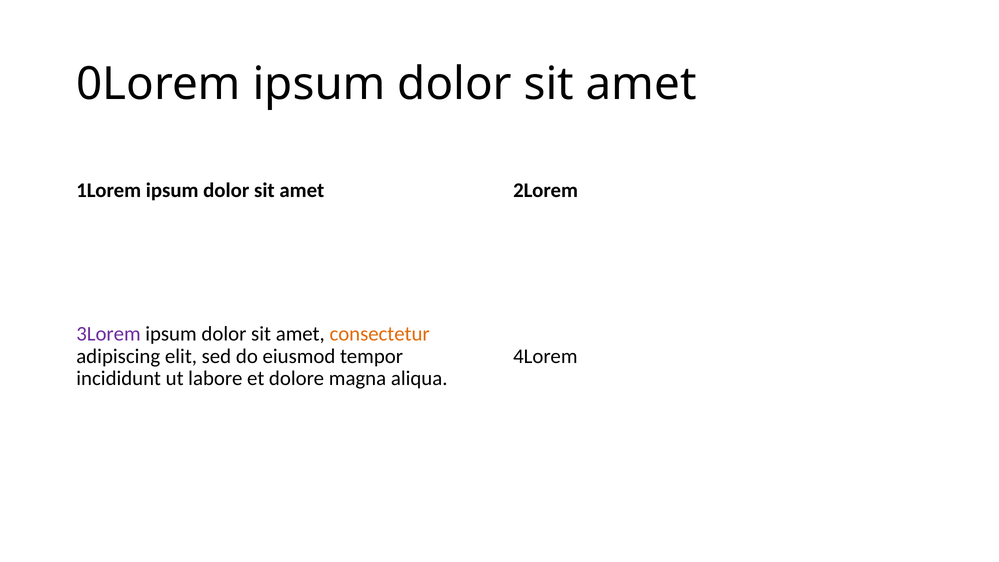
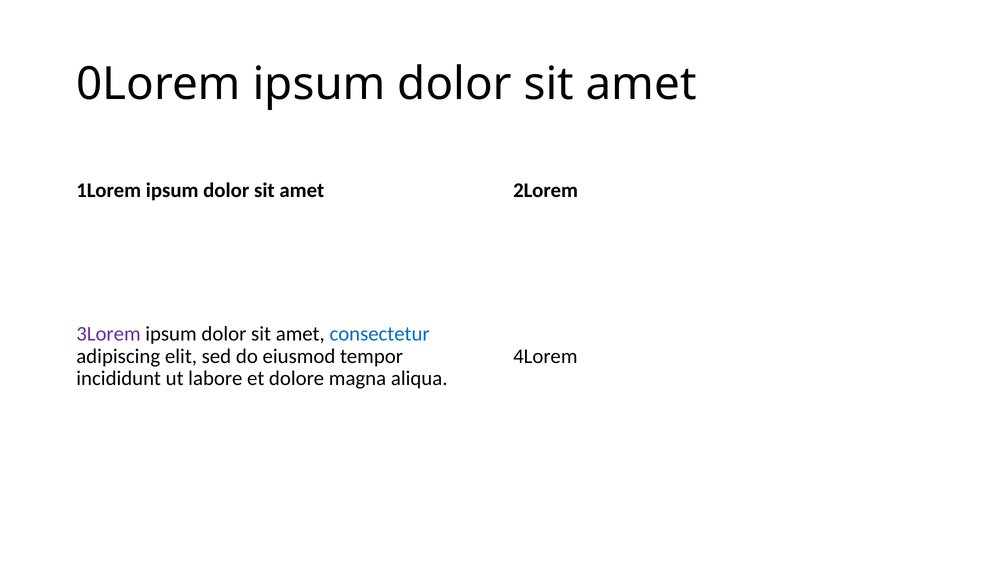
consectetur colour: orange -> blue (380, 334)
